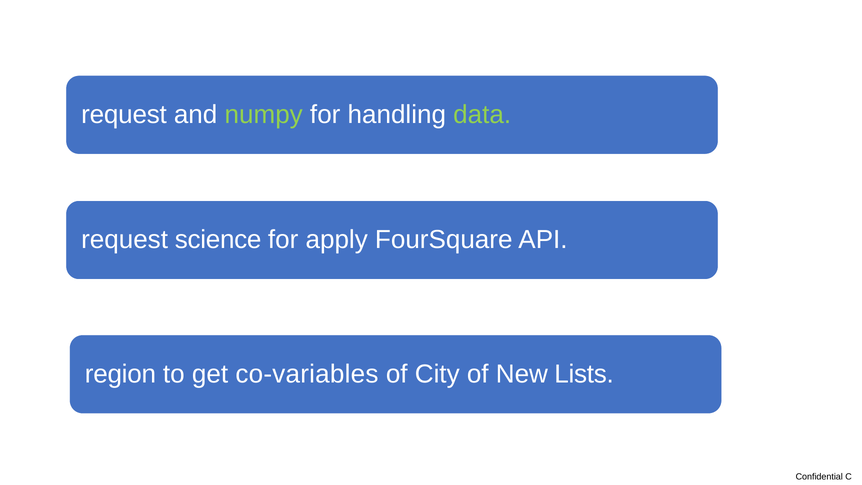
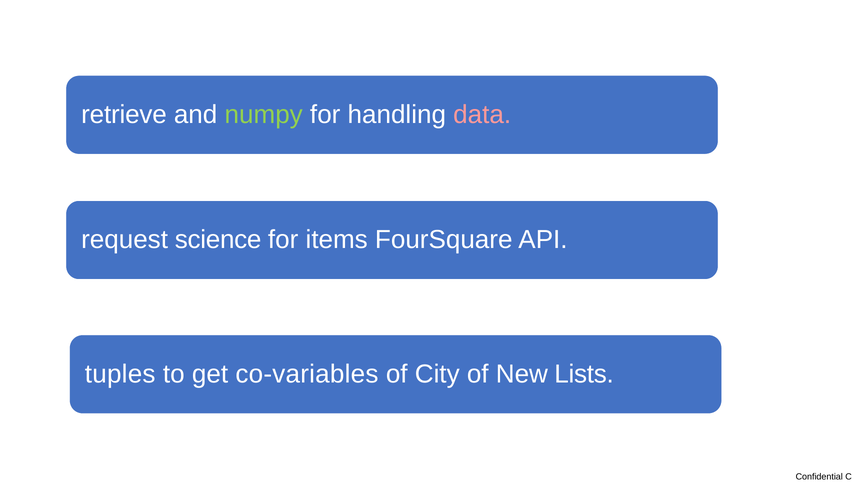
request: request -> retrieve (124, 115)
data colour: light green -> pink (482, 115)
apply: apply -> items (337, 240)
region: region -> tuples (120, 374)
